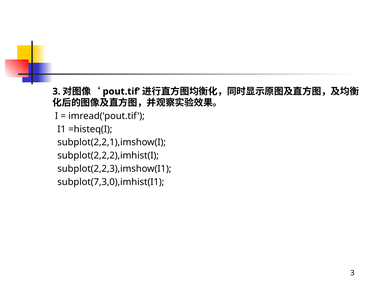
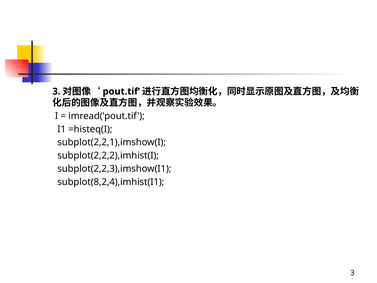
subplot(7,3,0),imhist(I1: subplot(7,3,0),imhist(I1 -> subplot(8,2,4),imhist(I1 (111, 182)
